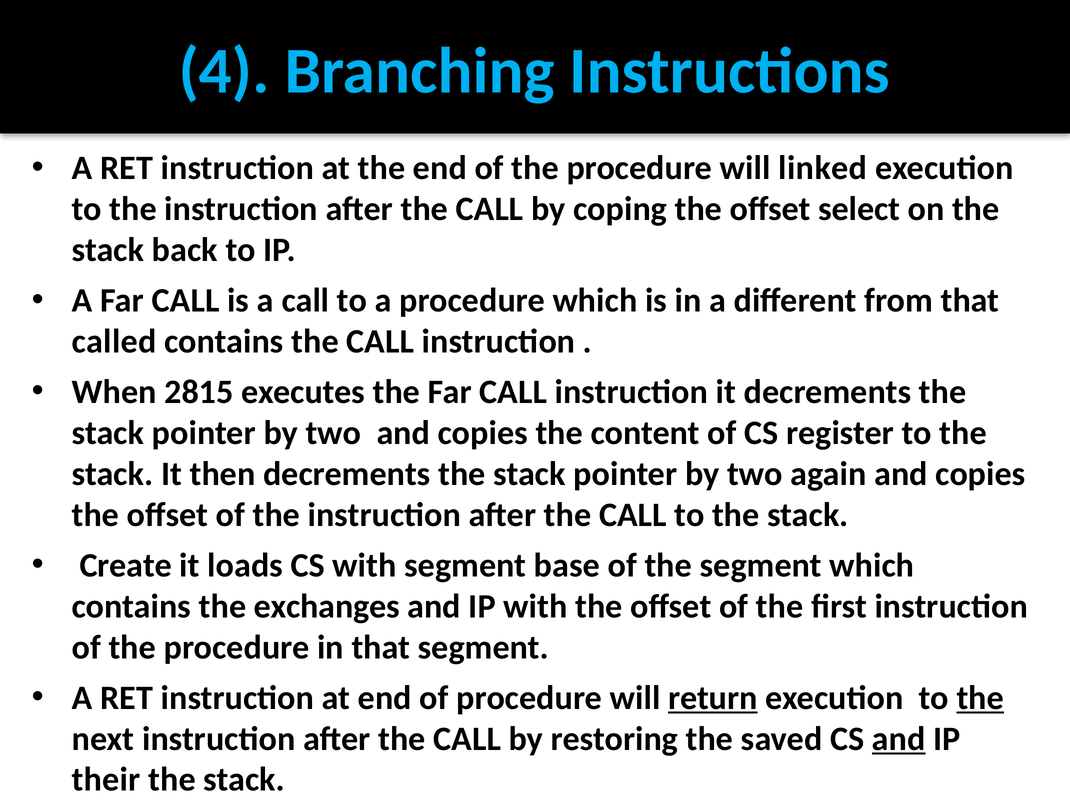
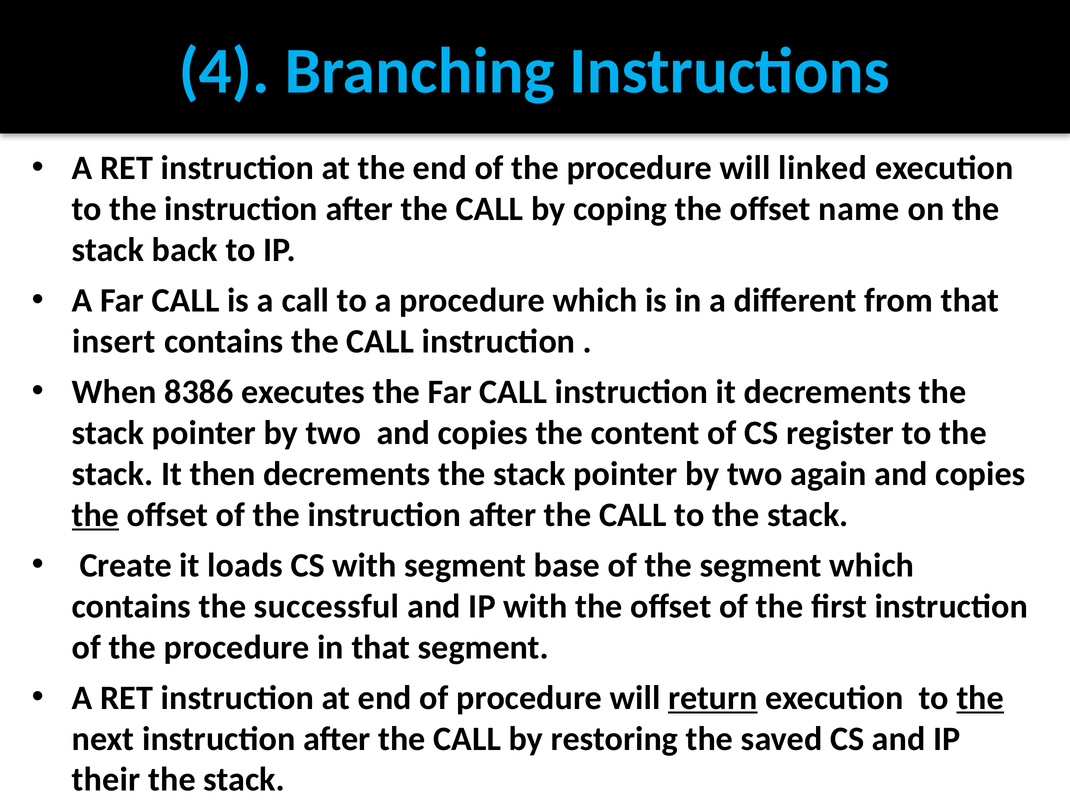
select: select -> name (859, 209)
called: called -> insert (114, 342)
2815: 2815 -> 8386 (199, 392)
the underline: none -> present (96, 515)
exchanges: exchanges -> successful (327, 607)
and underline: present -> none (899, 739)
